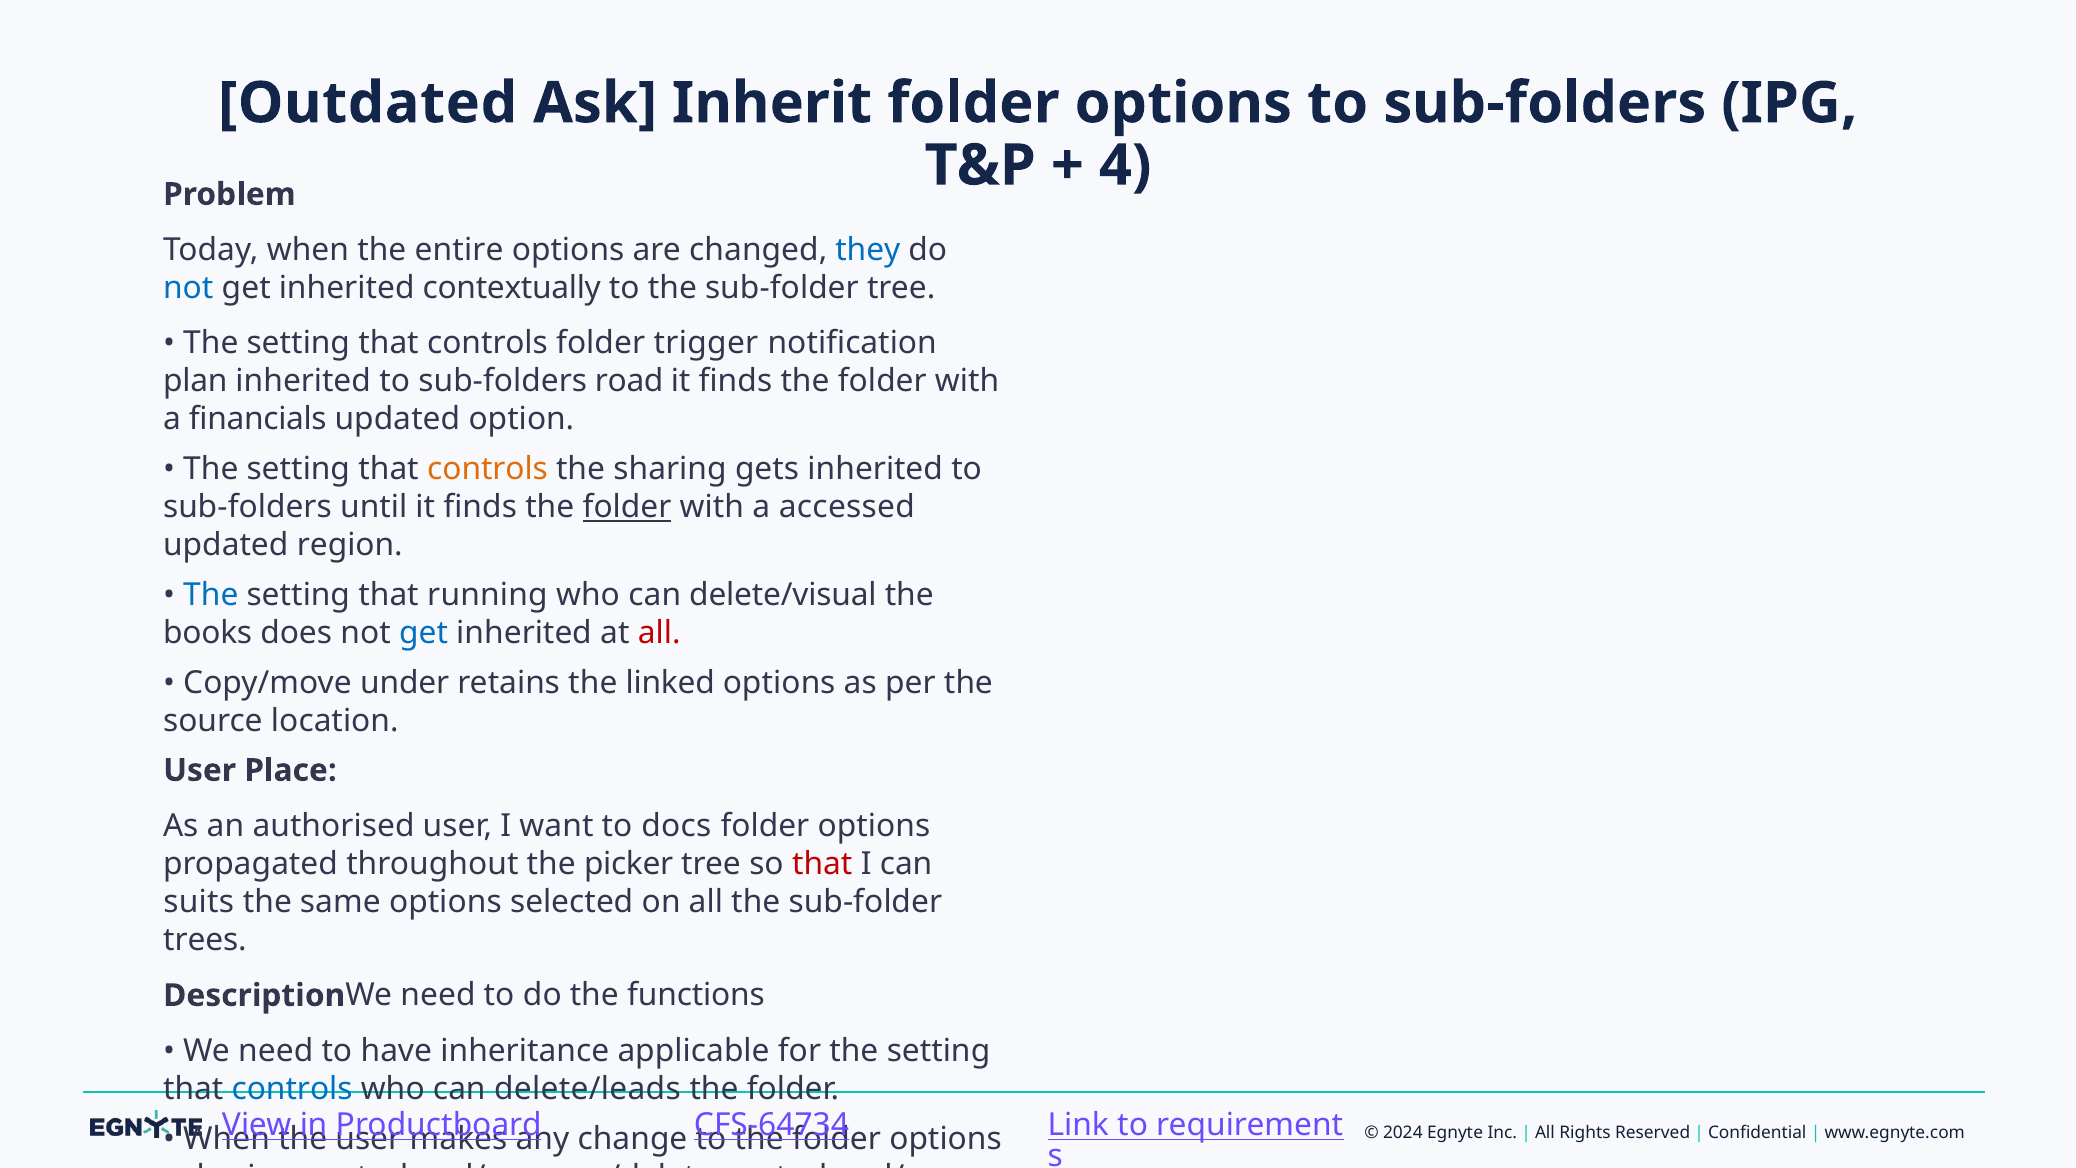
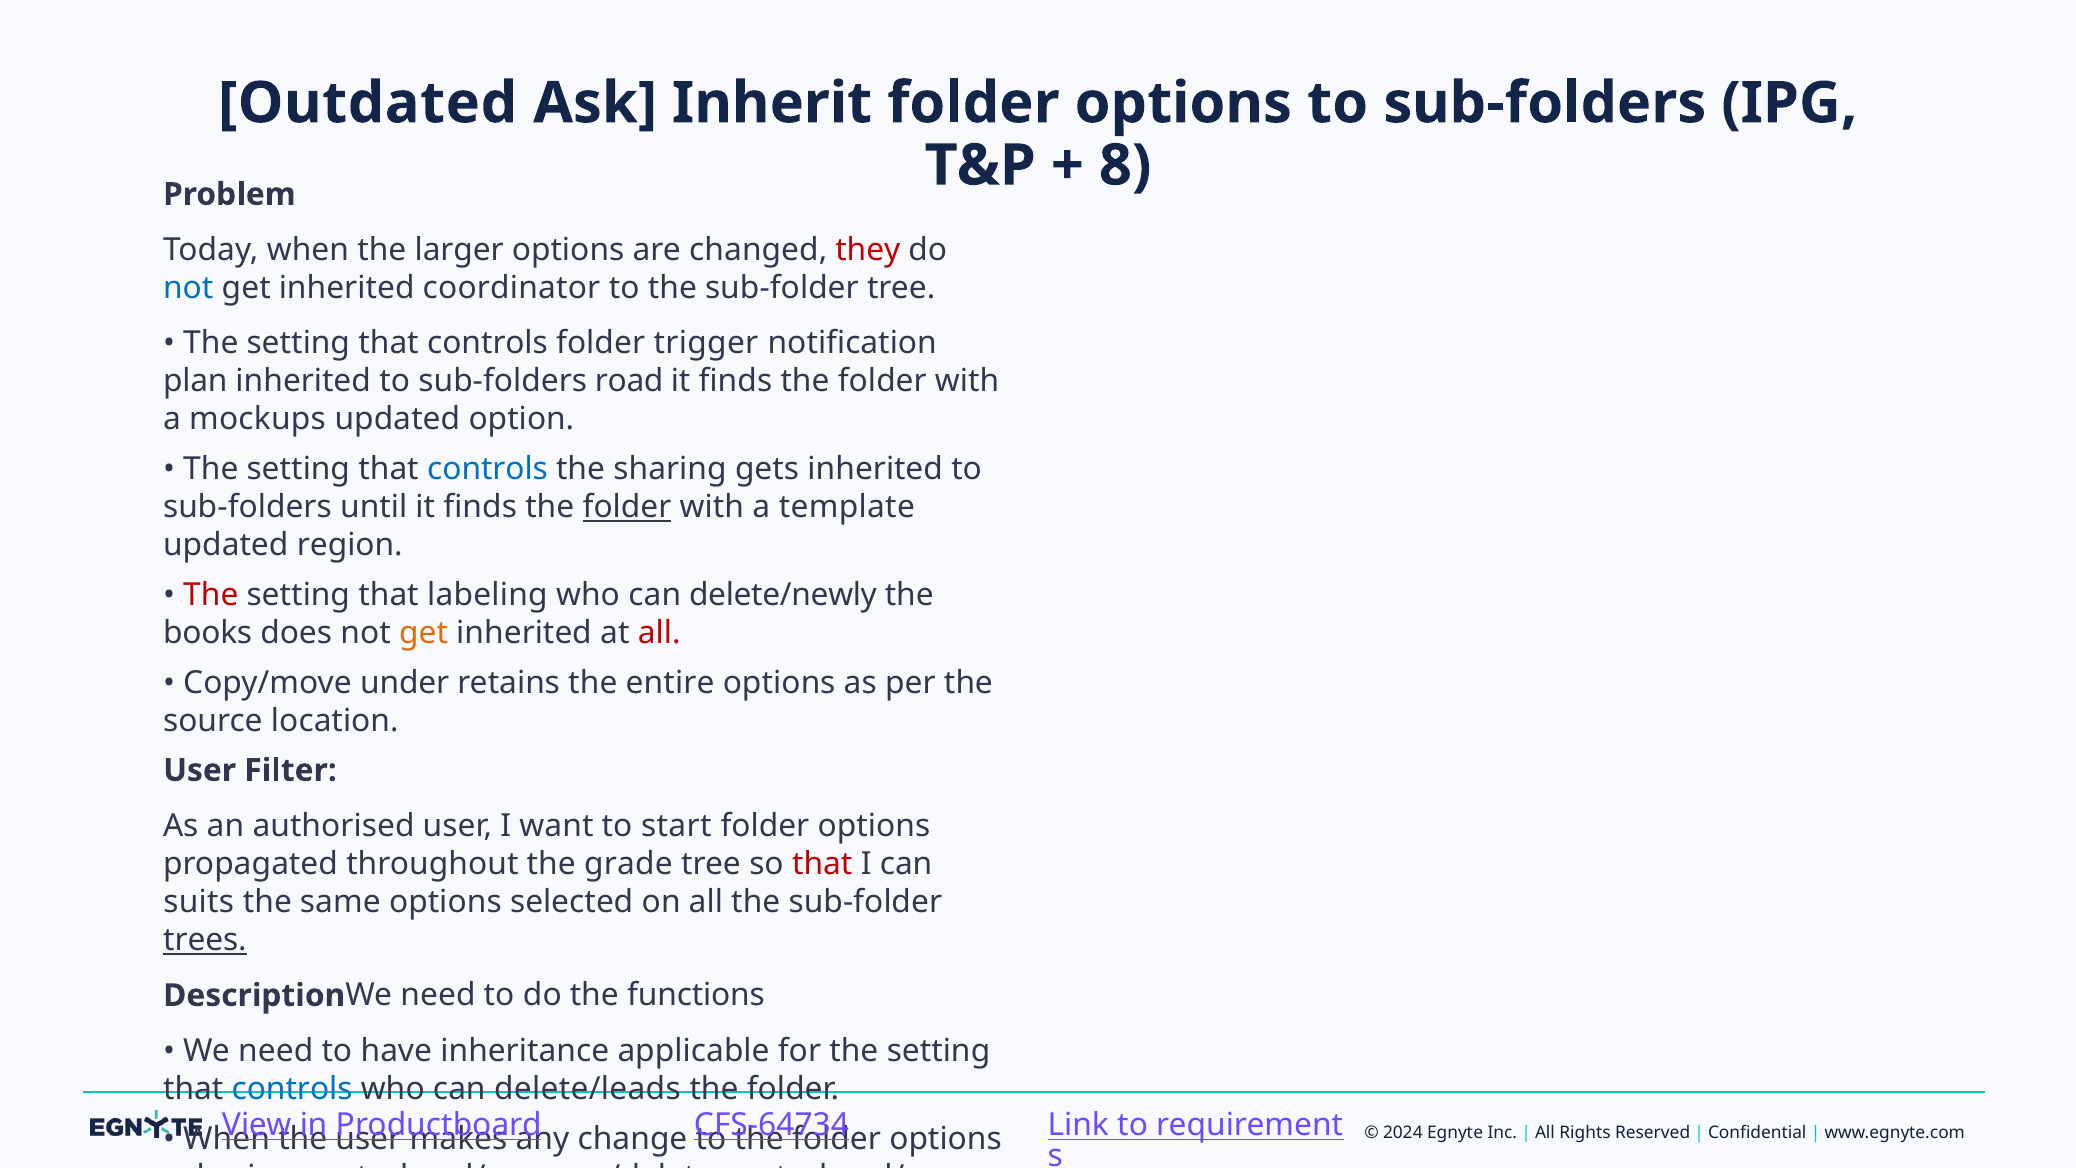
4: 4 -> 8 (1125, 166)
entire: entire -> larger (459, 250)
they colour: blue -> red (868, 250)
contextually: contextually -> coordinator (512, 288)
financials: financials -> mockups (258, 419)
controls colour: orange -> blue (488, 469)
accessed: accessed -> template (847, 507)
The colour: blue -> red (211, 595)
running: running -> labeling (487, 595)
delete/visual: delete/visual -> delete/newly (783, 595)
get colour: blue -> orange (424, 633)
linked: linked -> entire (670, 683)
Place: Place -> Filter (291, 770)
docs: docs -> start (676, 826)
picker: picker -> grade (628, 864)
trees underline: none -> present (205, 940)
